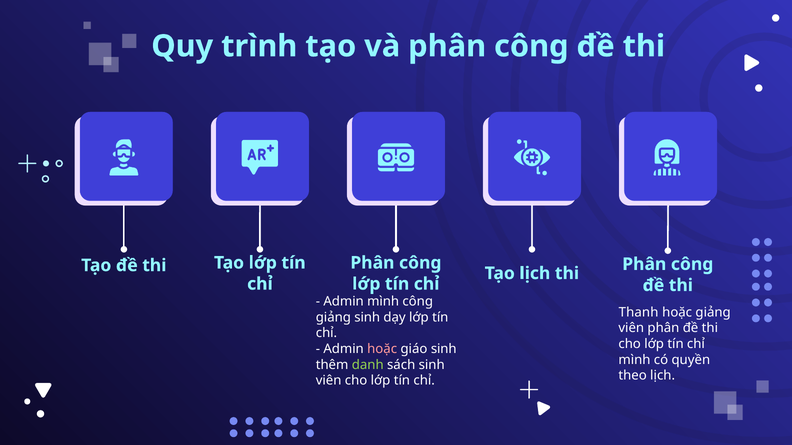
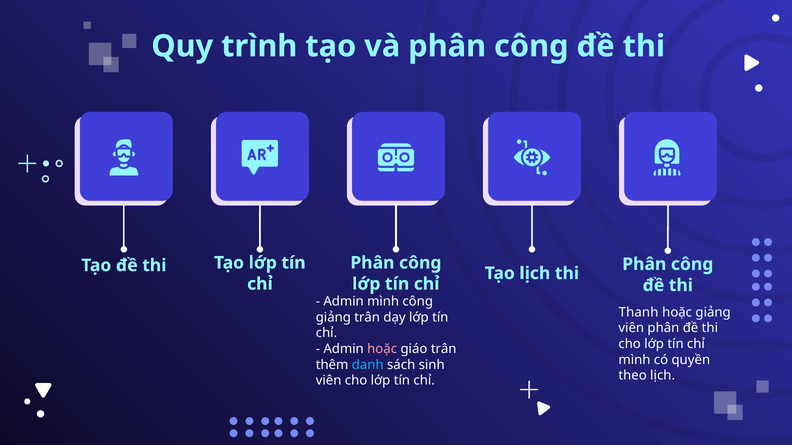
giảng sinh: sinh -> trân (367, 318)
giáo sinh: sinh -> trân (444, 349)
danh colour: light green -> light blue (368, 365)
